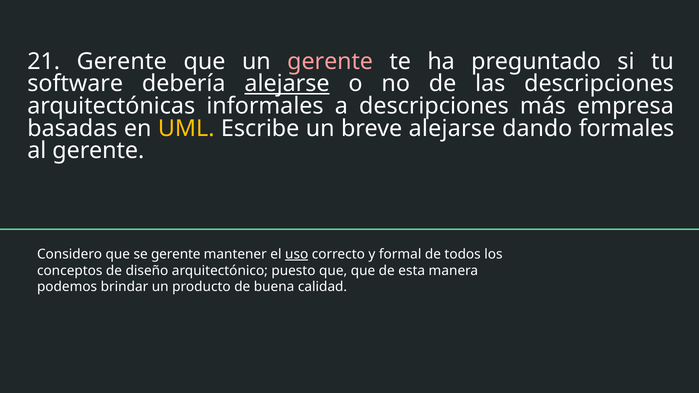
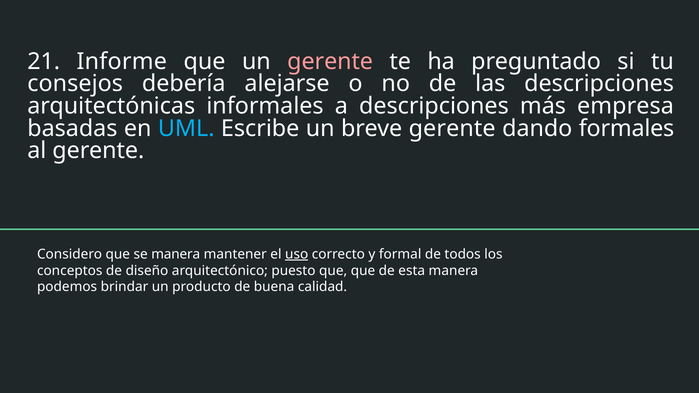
21 Gerente: Gerente -> Informe (122, 61)
software: software -> consejos (75, 84)
alejarse underline: present -> none (287, 84)
UML colour: yellow -> light blue (186, 129)
breve alejarse: alejarse -> gerente (452, 129)
se gerente: gerente -> manera (176, 254)
